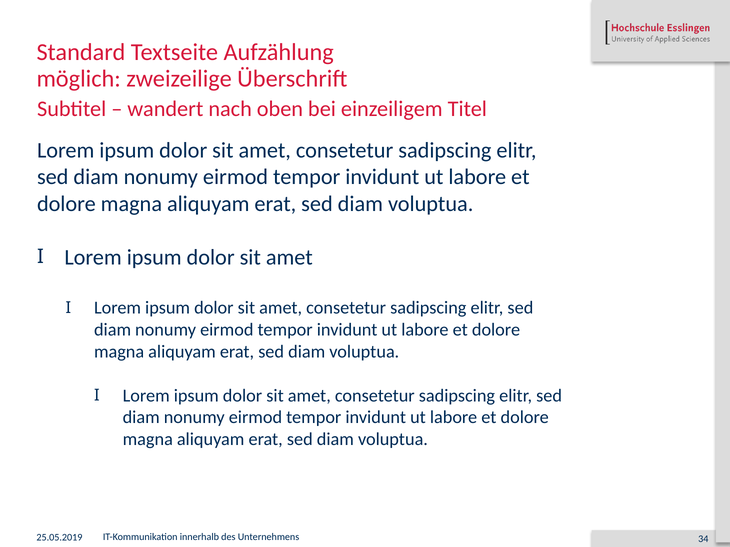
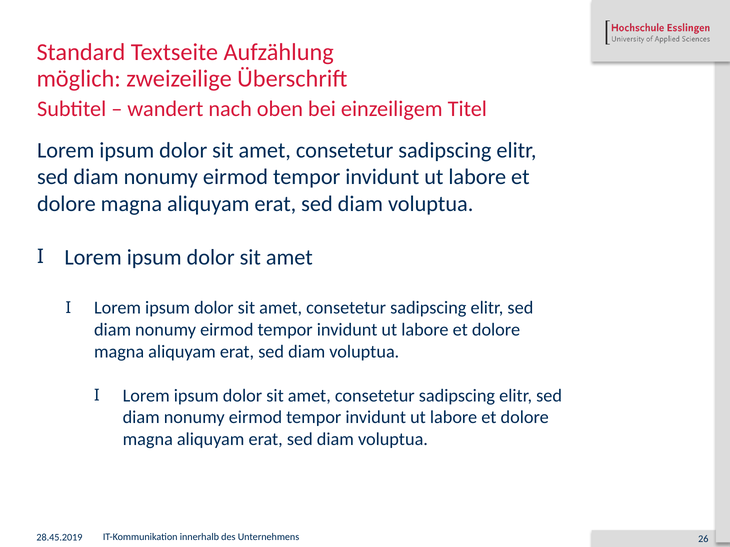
25.05.2019: 25.05.2019 -> 28.45.2019 (59, 538)
34: 34 -> 26 (703, 539)
